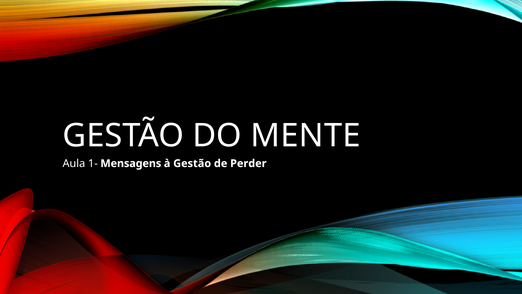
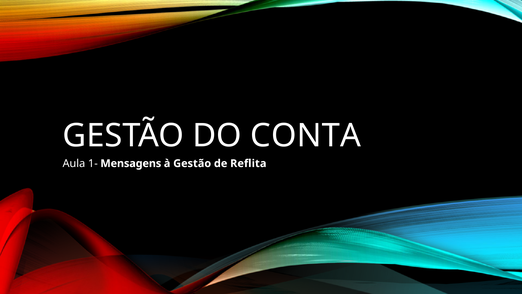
MENTE: MENTE -> CONTA (306, 136)
Perder: Perder -> Reflita (248, 163)
